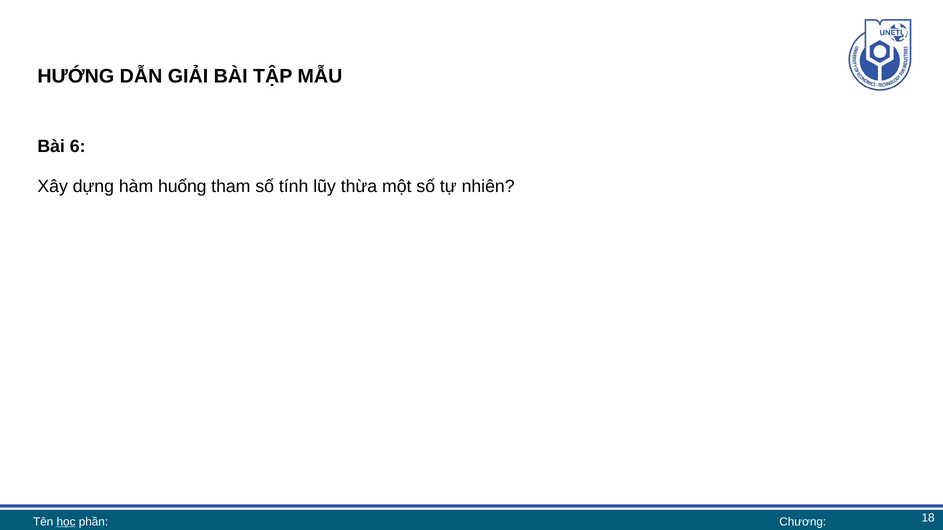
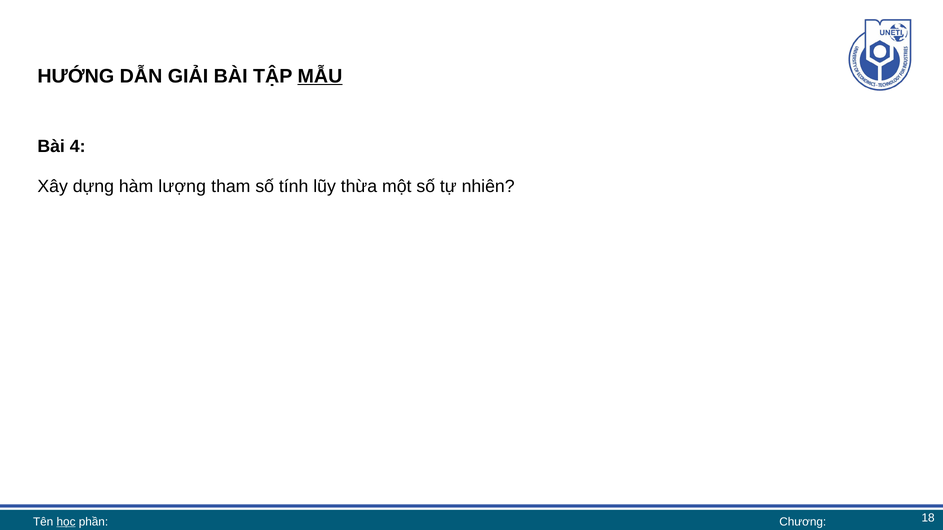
MẪU underline: none -> present (320, 76)
6: 6 -> 4 (78, 147)
huống: huống -> lượng (182, 186)
